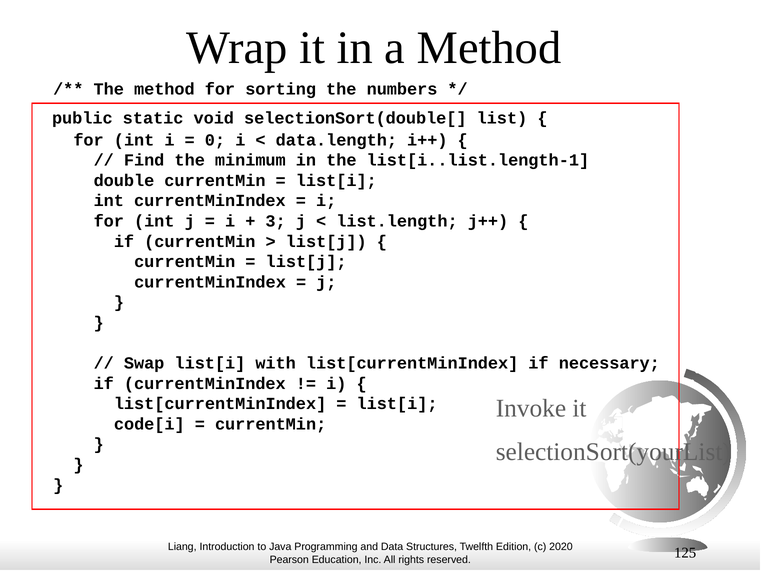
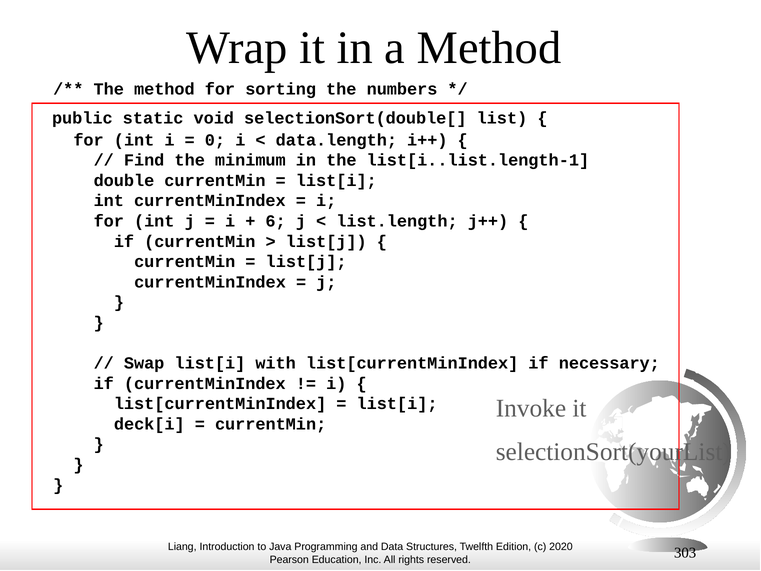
3: 3 -> 6 (276, 221)
code[i: code[i -> deck[i (149, 424)
125: 125 -> 303 (685, 553)
